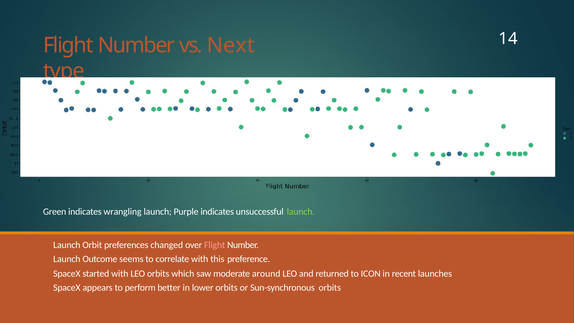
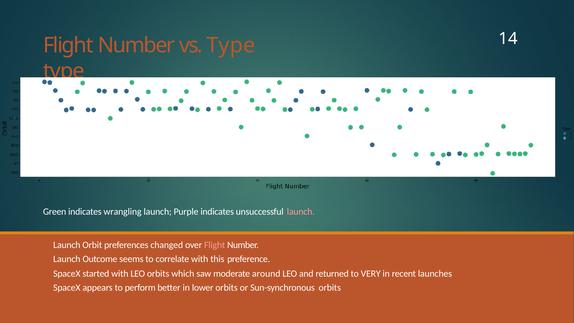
vs Next: Next -> Type (231, 45)
launch colour: light green -> pink (301, 212)
ICON: ICON -> VERY (371, 274)
